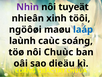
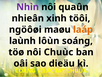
tuyeät: tuyeät -> quaûn (73, 7)
laáp colour: blue -> orange (83, 29)
caùc: caùc -> lôùn (49, 41)
